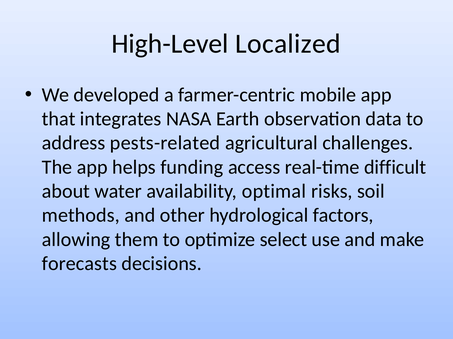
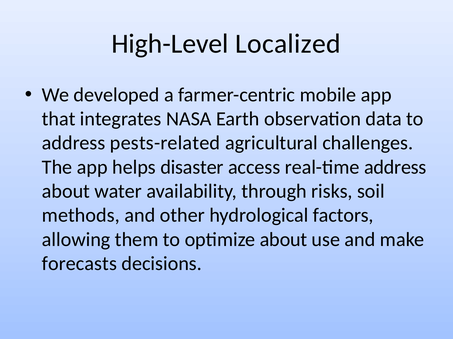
funding: funding -> disaster (192, 167)
real-time difficult: difficult -> address (395, 167)
optimal: optimal -> through (274, 192)
optimize select: select -> about (284, 240)
